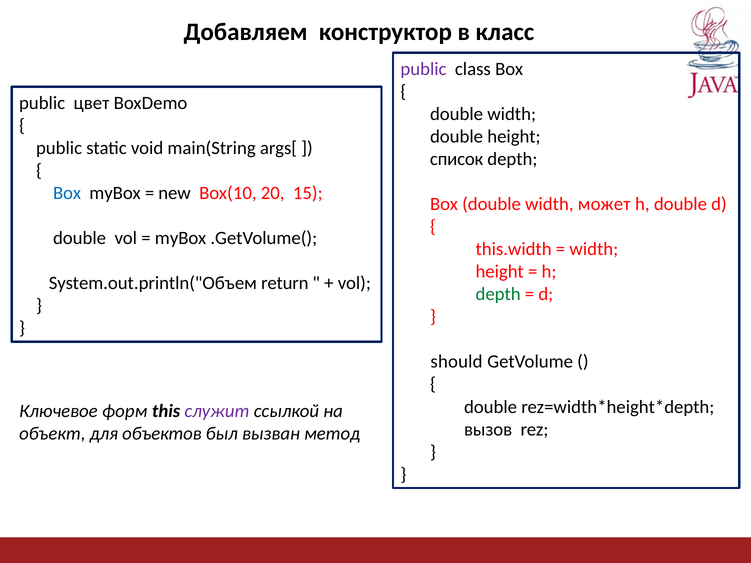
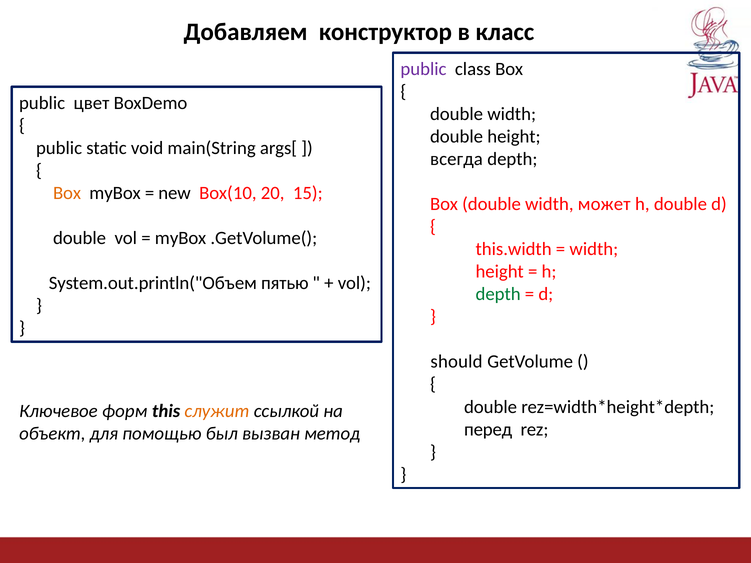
список: список -> всегда (456, 159)
Вох colour: blue -> orange (67, 193)
return: return -> пятью (285, 283)
служит colour: purple -> orange (217, 411)
вызов: вызов -> перед (488, 430)
объектов: объектов -> помощью (162, 434)
